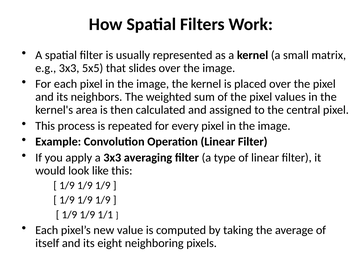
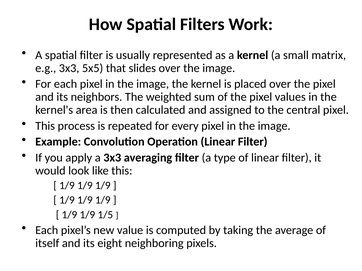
1/1: 1/1 -> 1/5 (105, 215)
